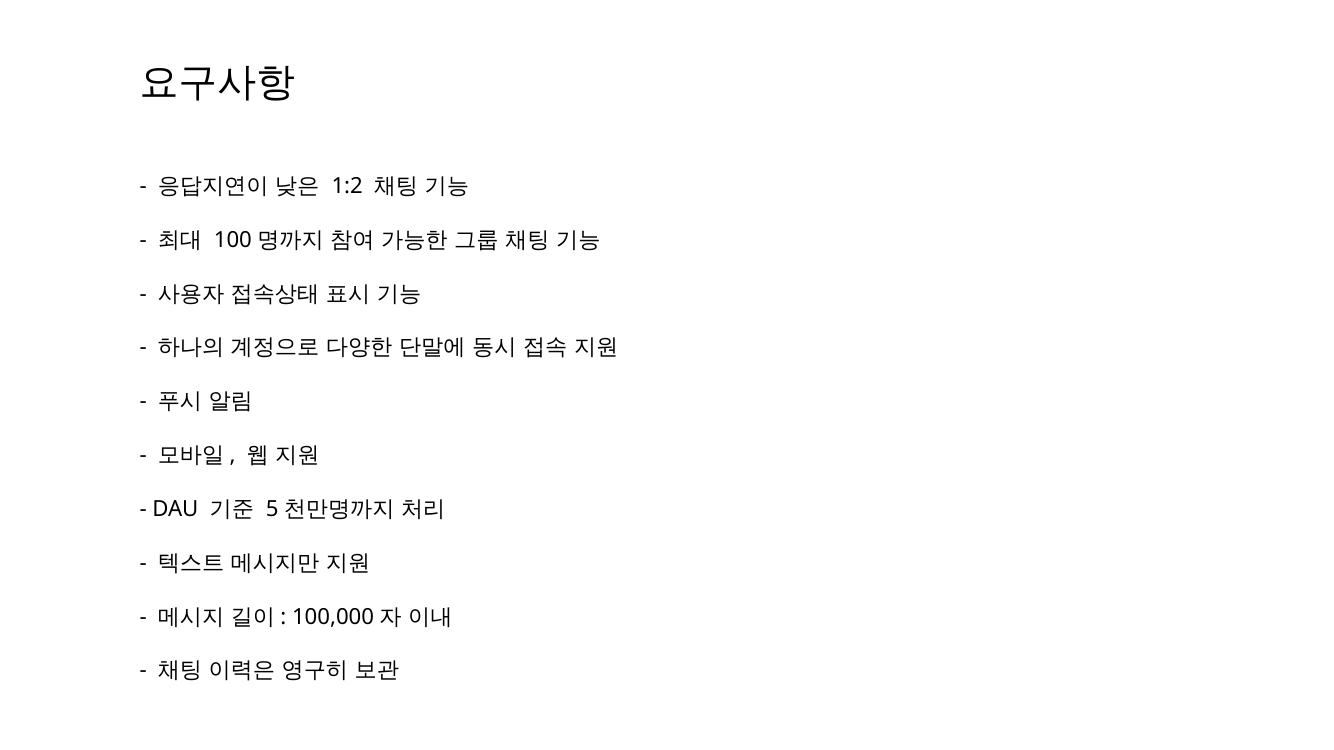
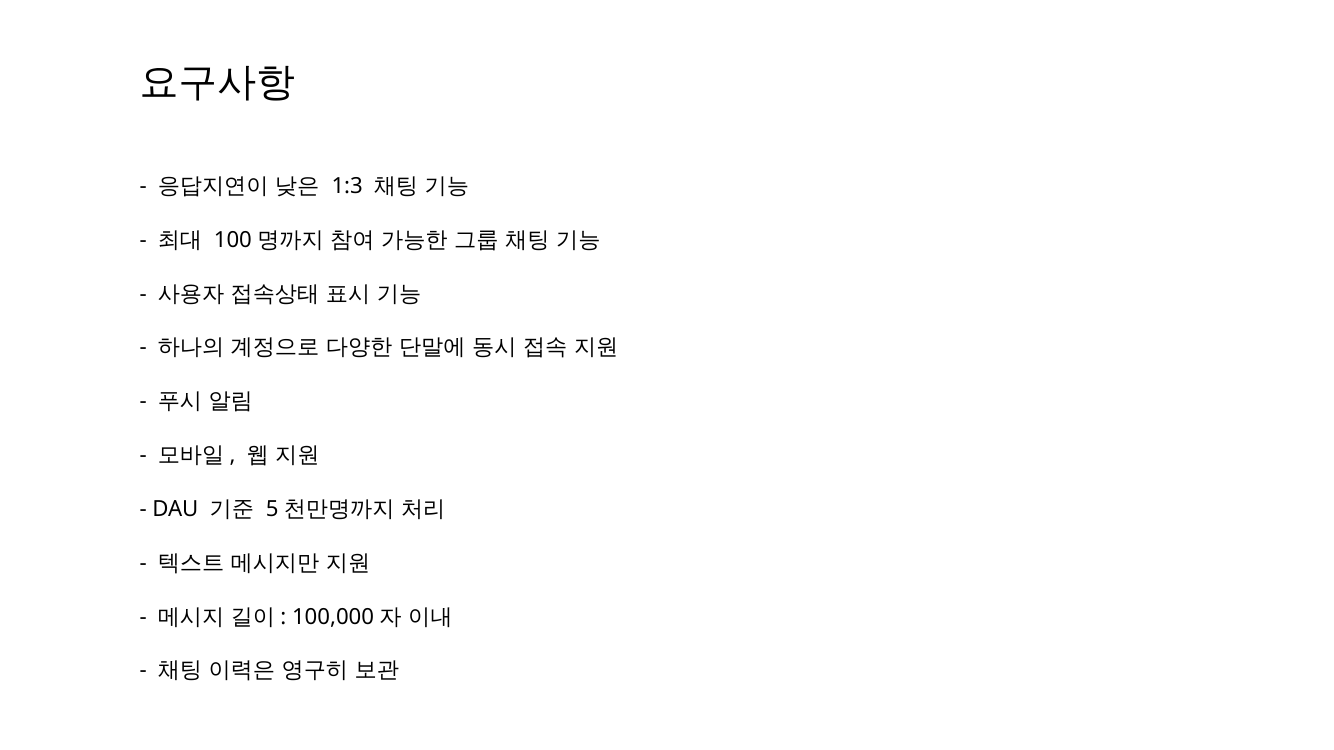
1:2: 1:2 -> 1:3 (347, 186)
